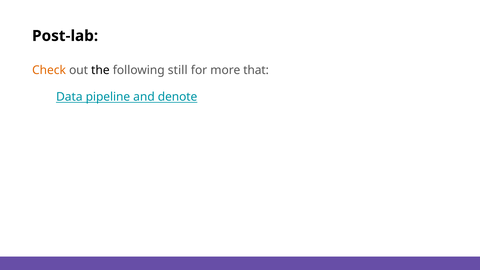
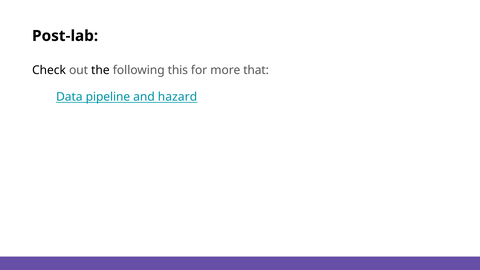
Check colour: orange -> black (49, 70)
still: still -> this (178, 70)
denote: denote -> hazard (177, 97)
